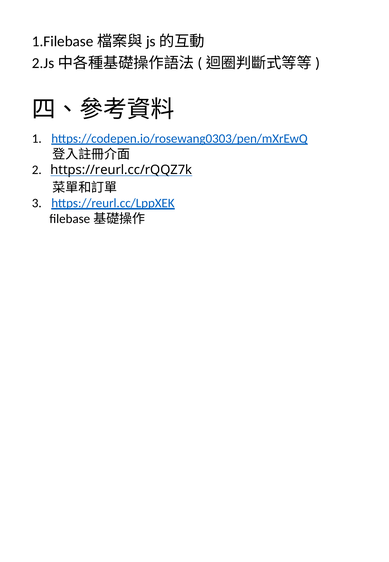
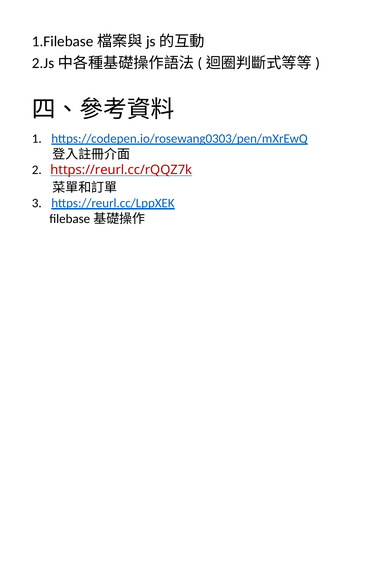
https://reurl.cc/rQQZ7k colour: black -> red (121, 170)
